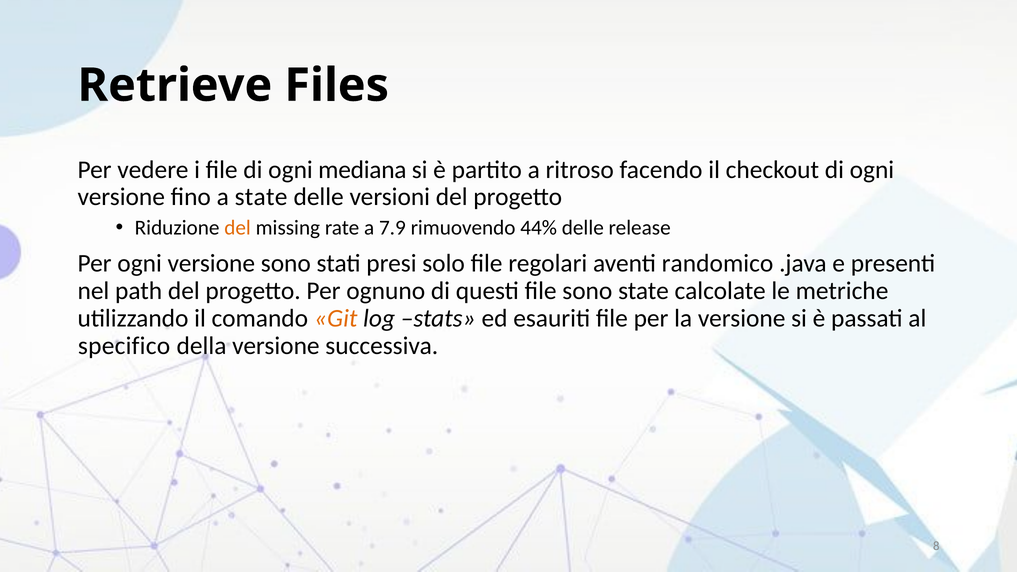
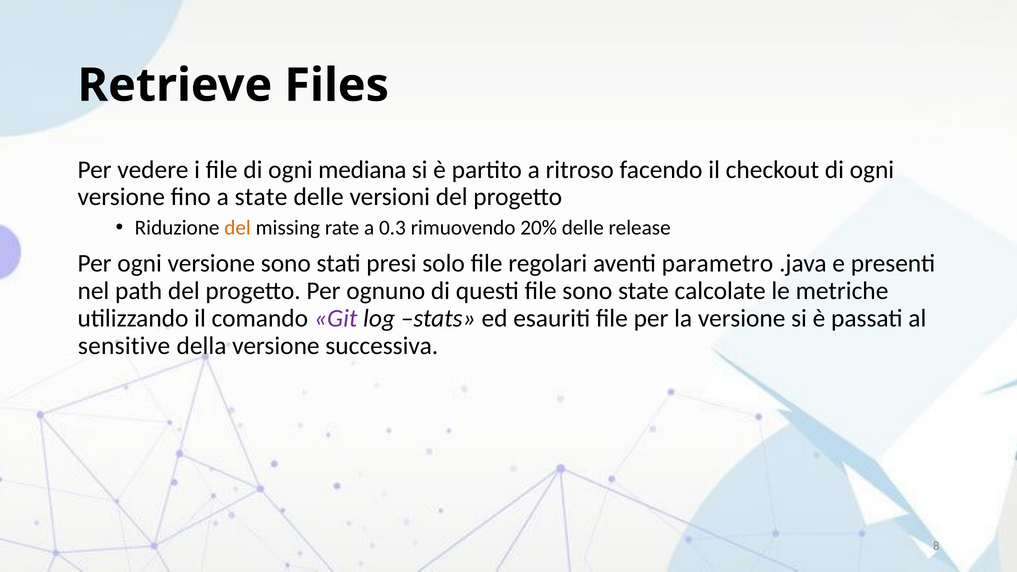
7.9: 7.9 -> 0.3 (392, 228)
44%: 44% -> 20% (539, 228)
randomico: randomico -> parametro (717, 263)
Git colour: orange -> purple (336, 318)
specifico: specifico -> sensitive (124, 346)
